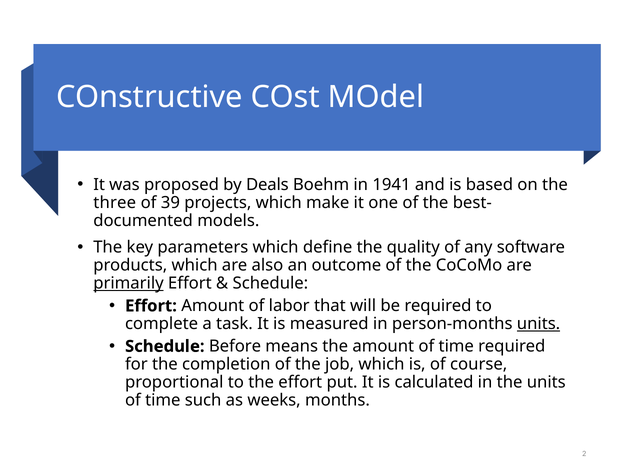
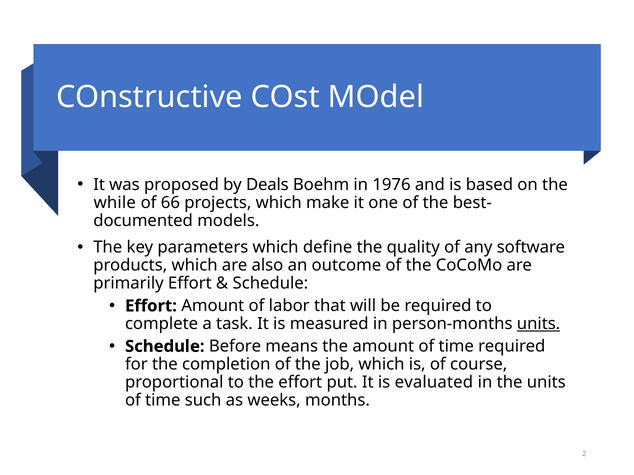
1941: 1941 -> 1976 (392, 185)
three: three -> while (115, 203)
39: 39 -> 66 (170, 203)
primarily underline: present -> none (129, 284)
calculated: calculated -> evaluated (434, 383)
